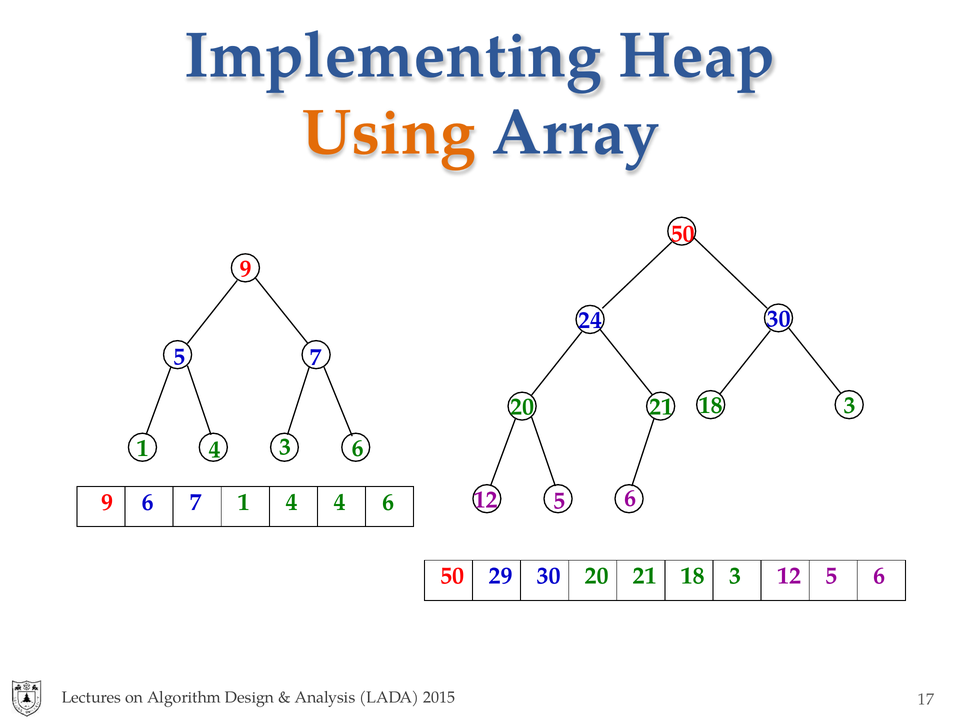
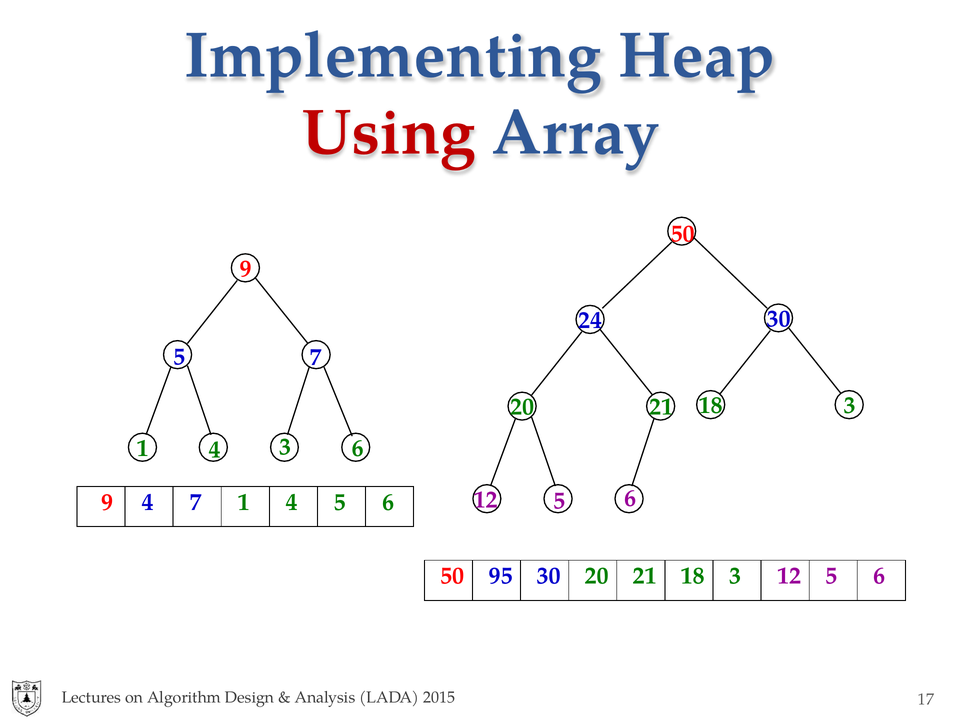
Using colour: orange -> red (389, 133)
9 6: 6 -> 4 (148, 502)
4 4: 4 -> 5 (340, 502)
29: 29 -> 95 (501, 576)
